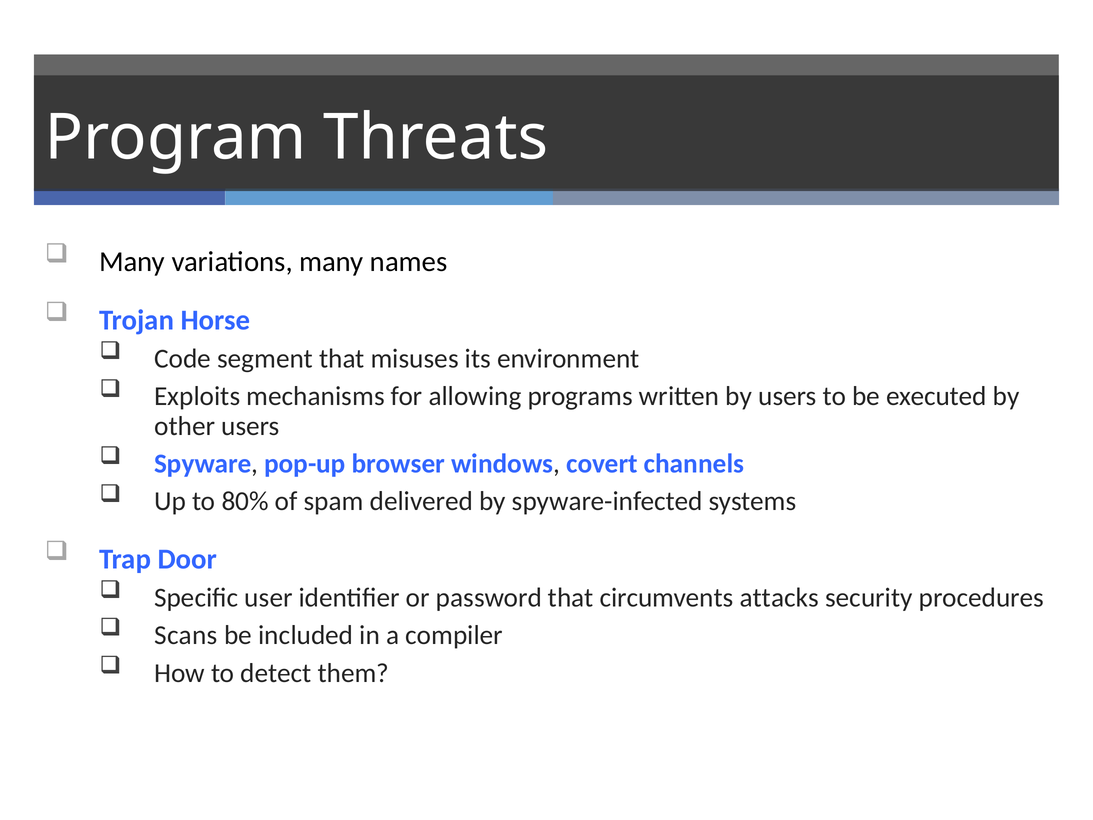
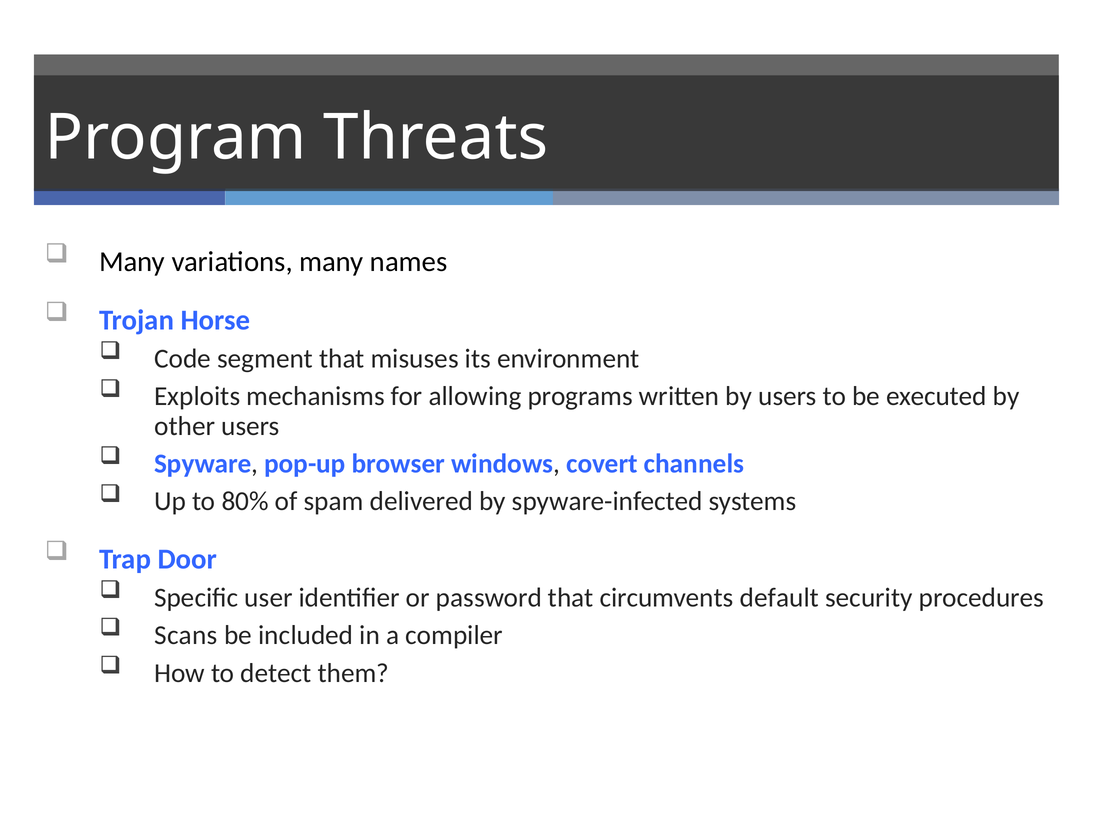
attacks: attacks -> default (779, 597)
